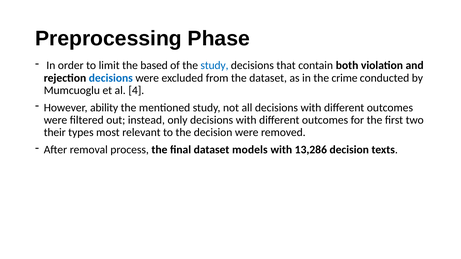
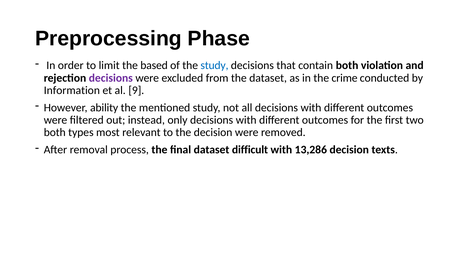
decisions colour: blue -> purple (111, 78)
Mumcuoglu: Mumcuoglu -> Information (72, 90)
4: 4 -> 9 (136, 90)
their: their -> both (55, 133)
models: models -> difficult (250, 150)
